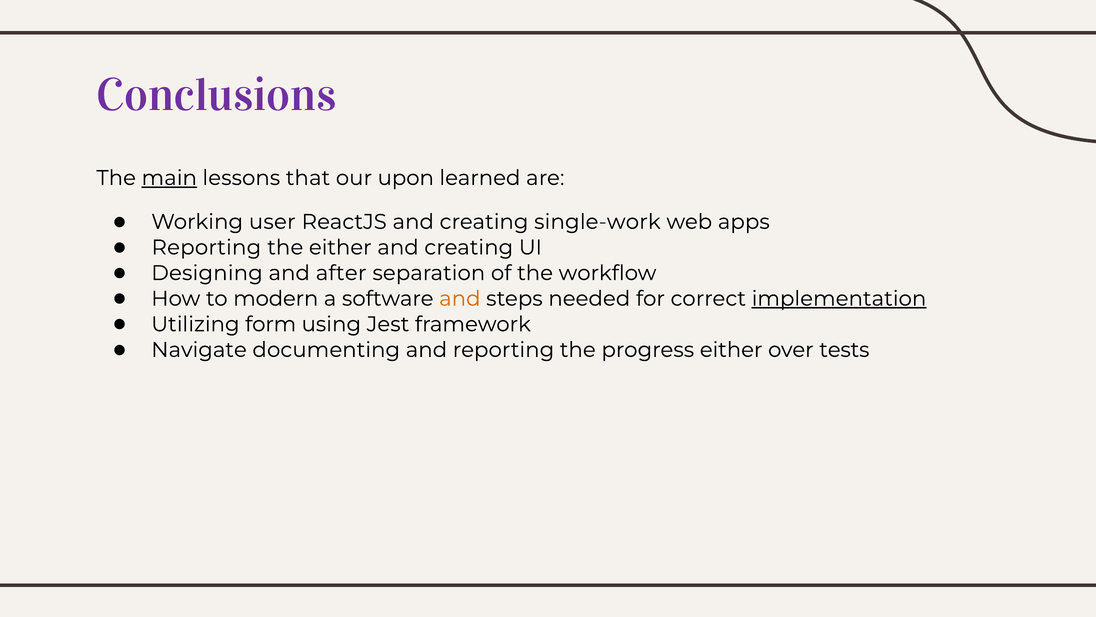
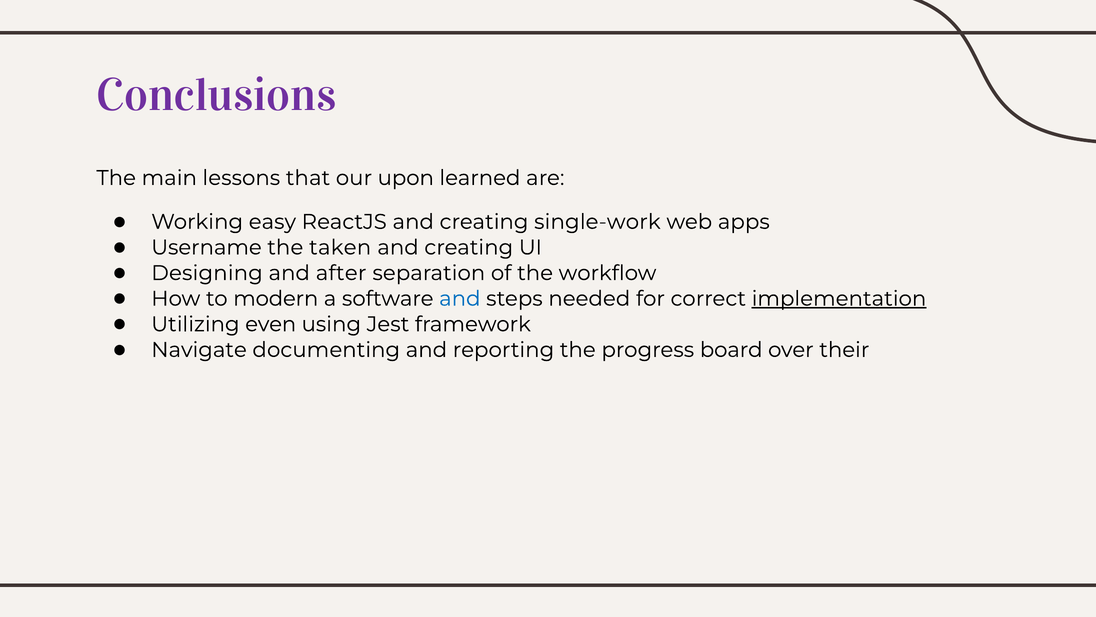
main underline: present -> none (169, 178)
user: user -> easy (272, 222)
Reporting: Reporting -> Username (206, 247)
the either: either -> taken (340, 247)
and colour: orange -> blue (460, 298)
form: form -> even (271, 324)
progress either: either -> board (731, 350)
tests: tests -> their (844, 350)
